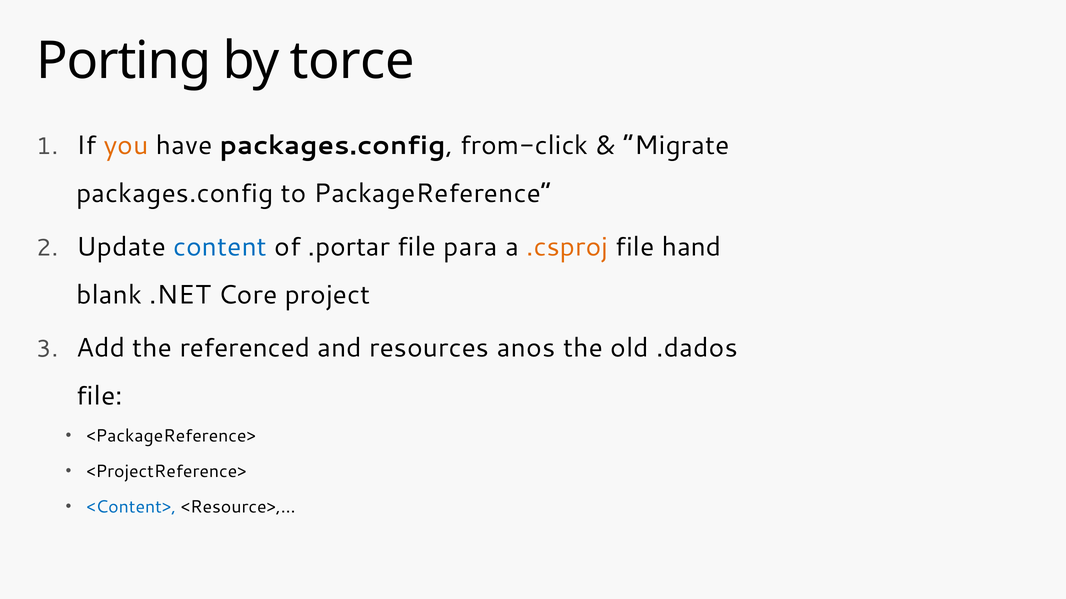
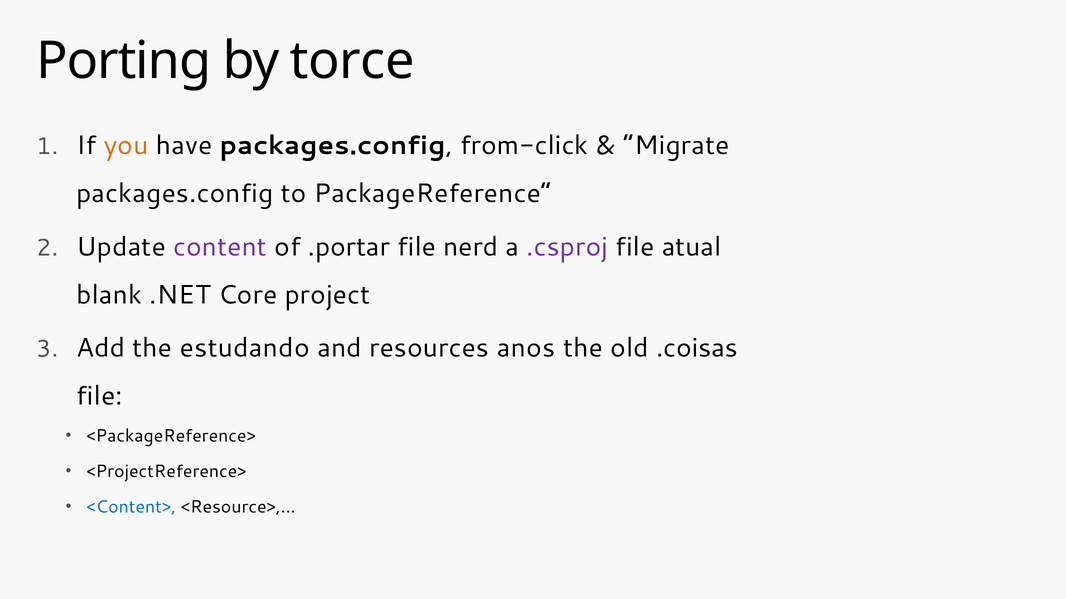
content colour: blue -> purple (220, 247)
para: para -> nerd (471, 247)
.csproj colour: orange -> purple (567, 247)
hand: hand -> atual (692, 247)
referenced: referenced -> estudando (245, 348)
.dados: .dados -> .coisas (697, 348)
